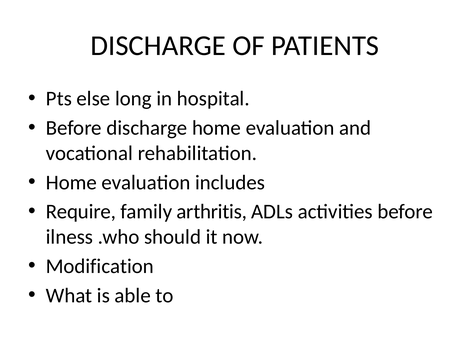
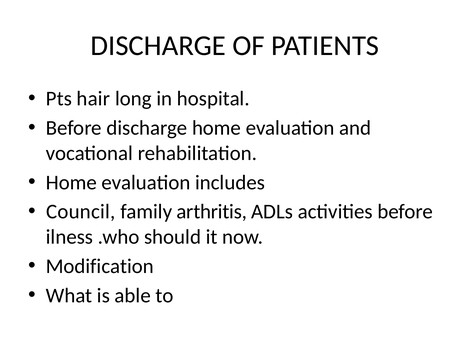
else: else -> hair (93, 99)
Require: Require -> Council (81, 211)
